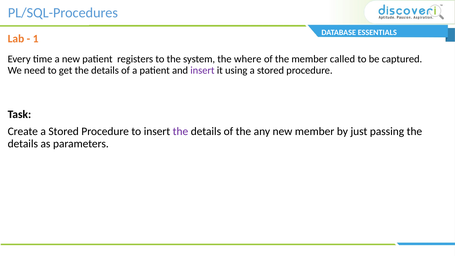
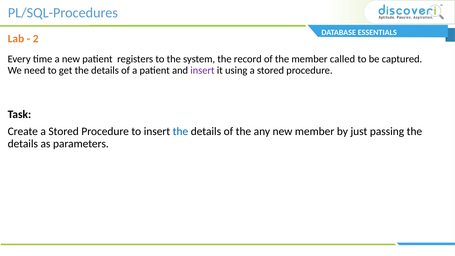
1: 1 -> 2 (36, 39)
where: where -> record (248, 59)
the colour: purple -> blue (180, 131)
